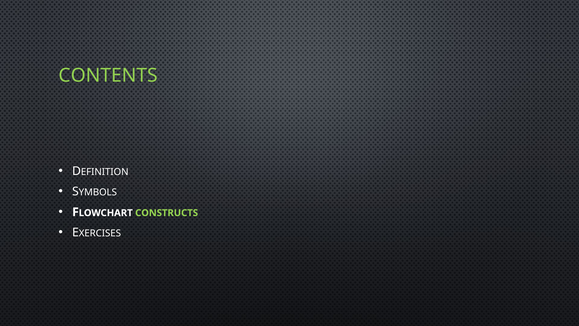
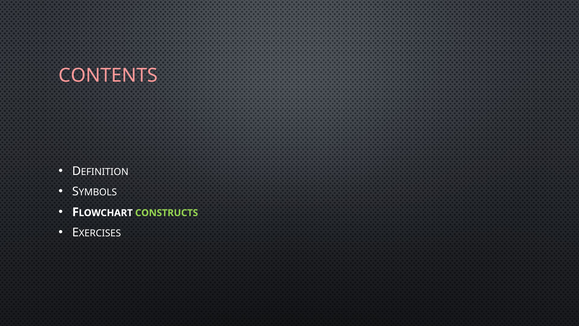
CONTENTS colour: light green -> pink (108, 76)
